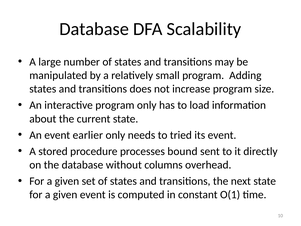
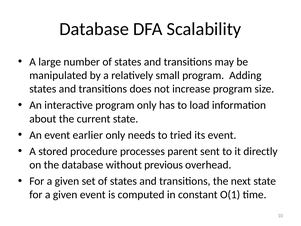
bound: bound -> parent (183, 151)
columns: columns -> previous (164, 165)
